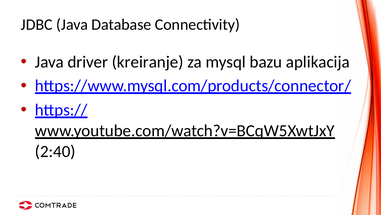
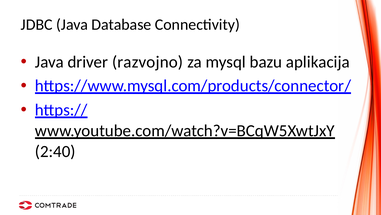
kreiranje: kreiranje -> razvojno (148, 62)
